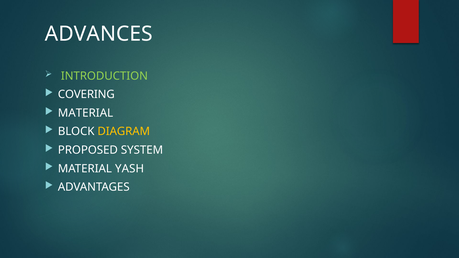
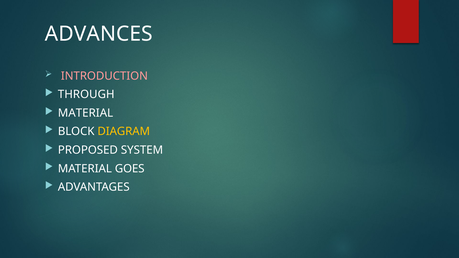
INTRODUCTION colour: light green -> pink (104, 76)
COVERING: COVERING -> THROUGH (86, 95)
YASH: YASH -> GOES (130, 169)
